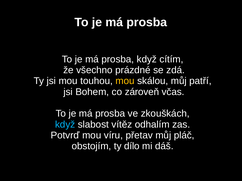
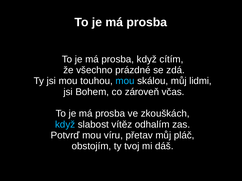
mou colour: yellow -> light blue (125, 81)
patří: patří -> lidmi (200, 81)
dílo: dílo -> tvoj (132, 147)
